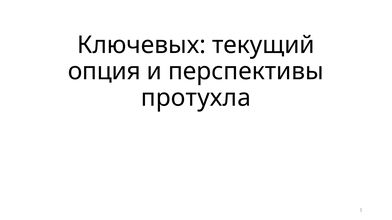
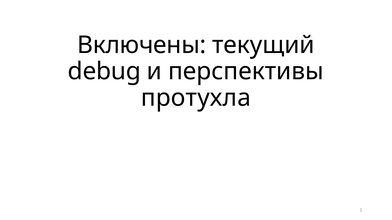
Ключевых: Ключевых -> Включены (142, 45)
опция: опция -> debug (104, 72)
